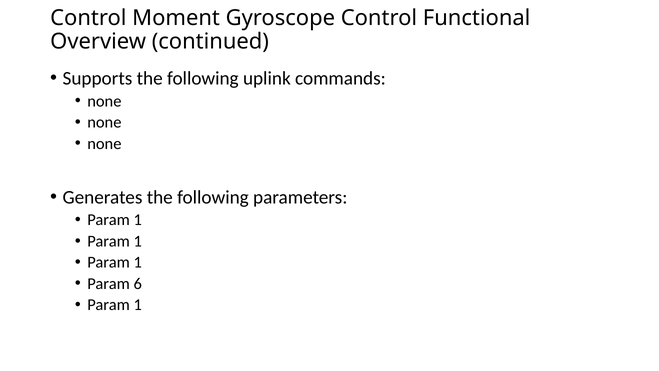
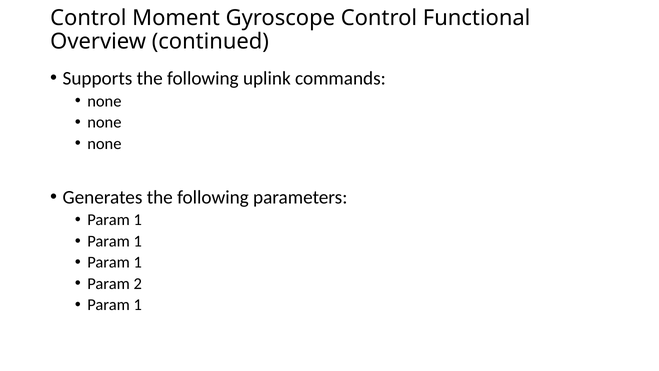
6: 6 -> 2 (138, 283)
